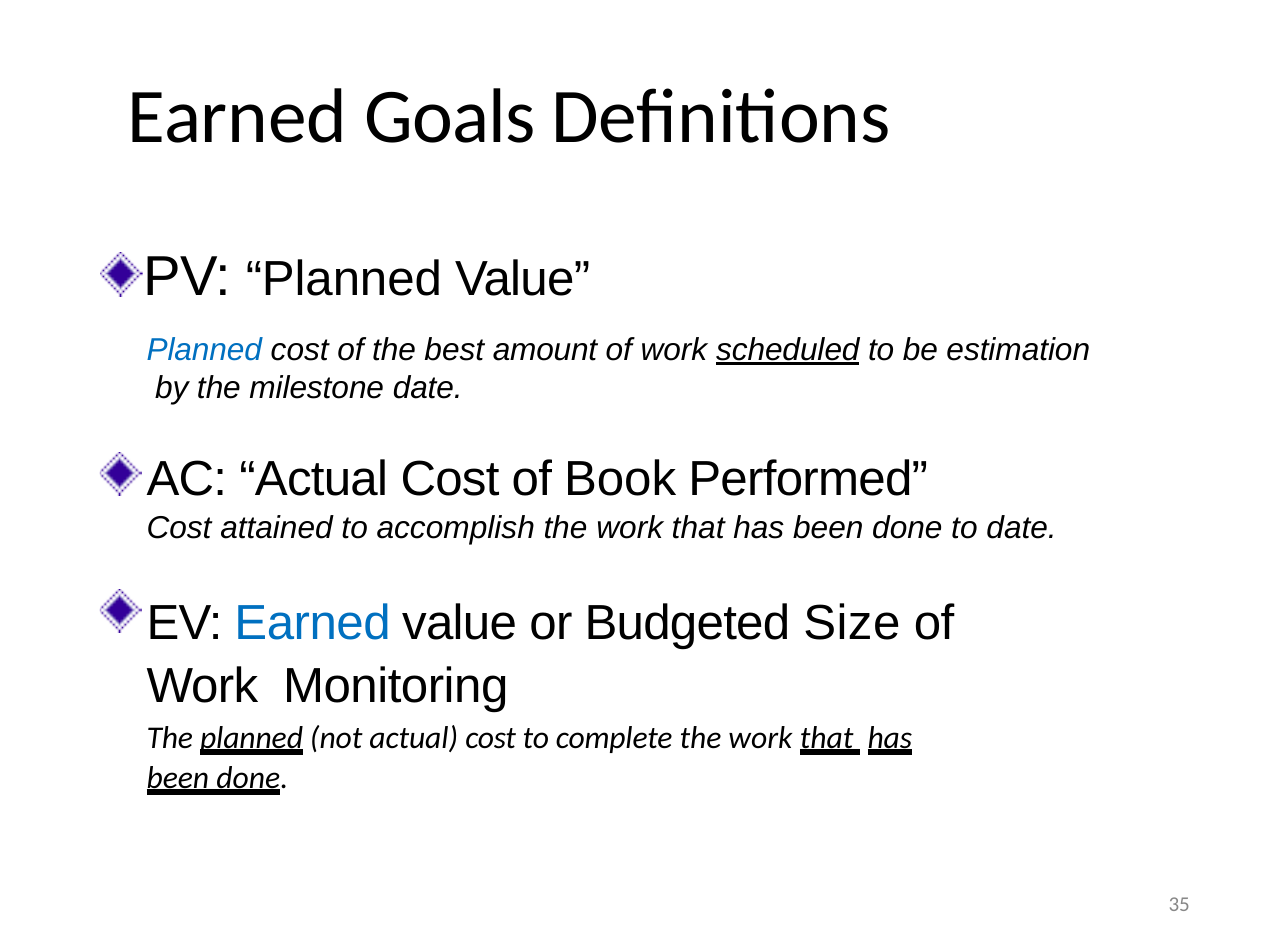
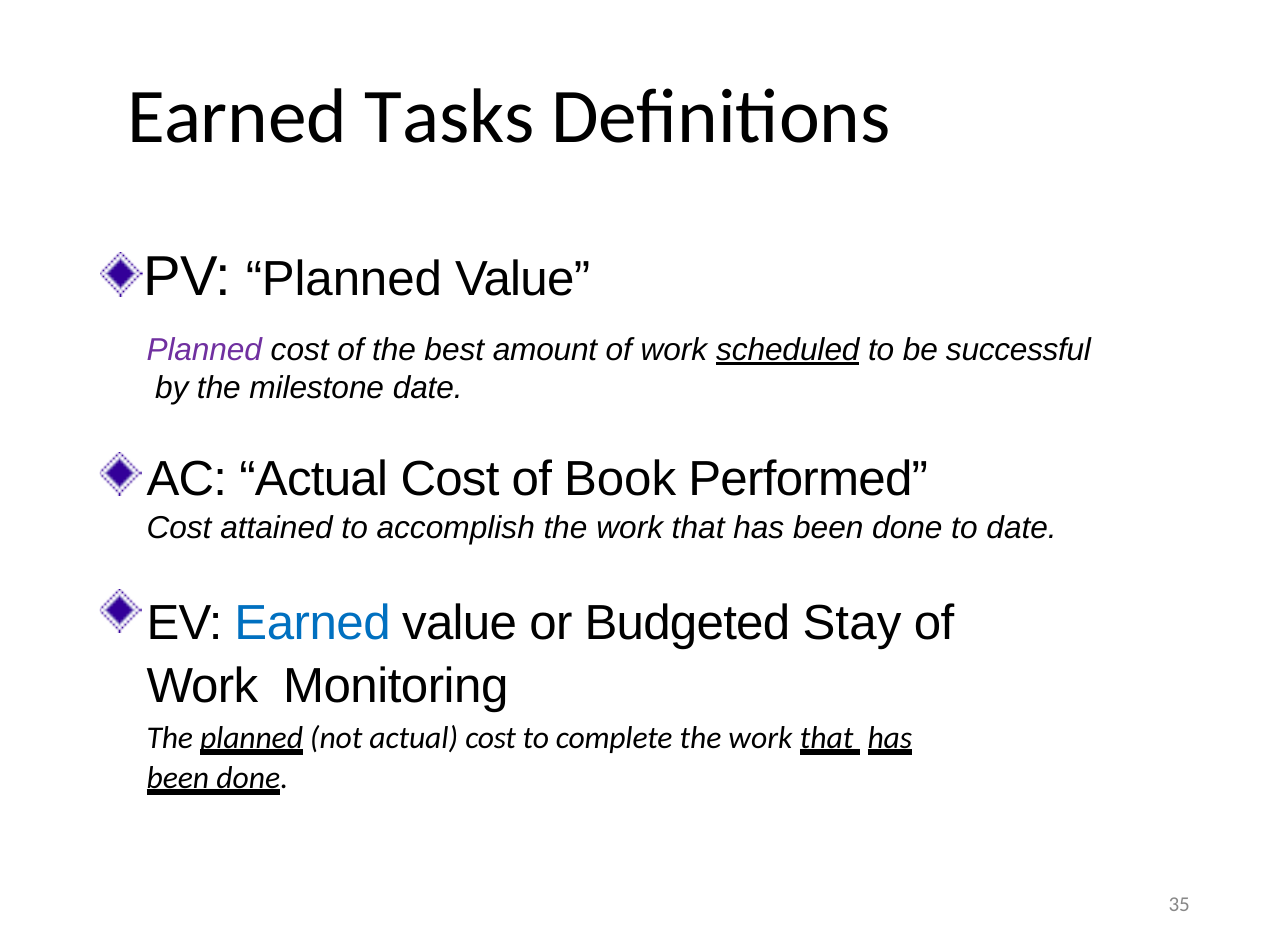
Goals: Goals -> Tasks (450, 117)
Planned colour: blue -> purple (204, 350)
estimation: estimation -> successful (1018, 350)
Size: Size -> Stay (852, 624)
